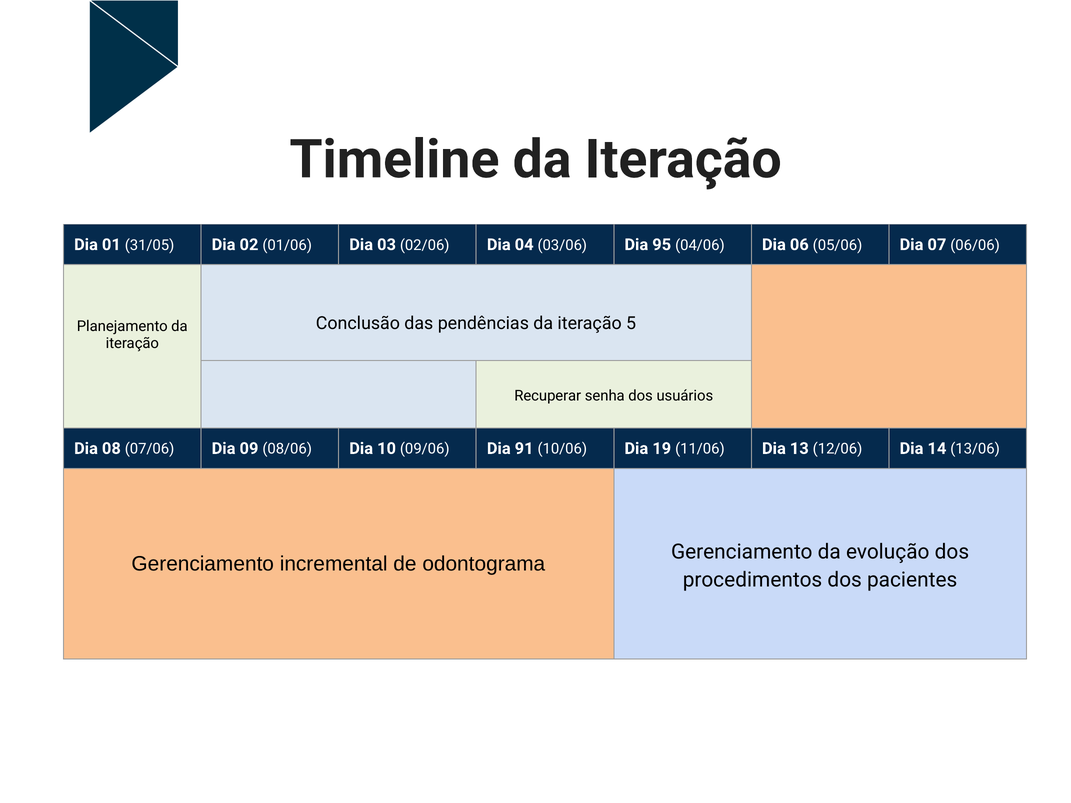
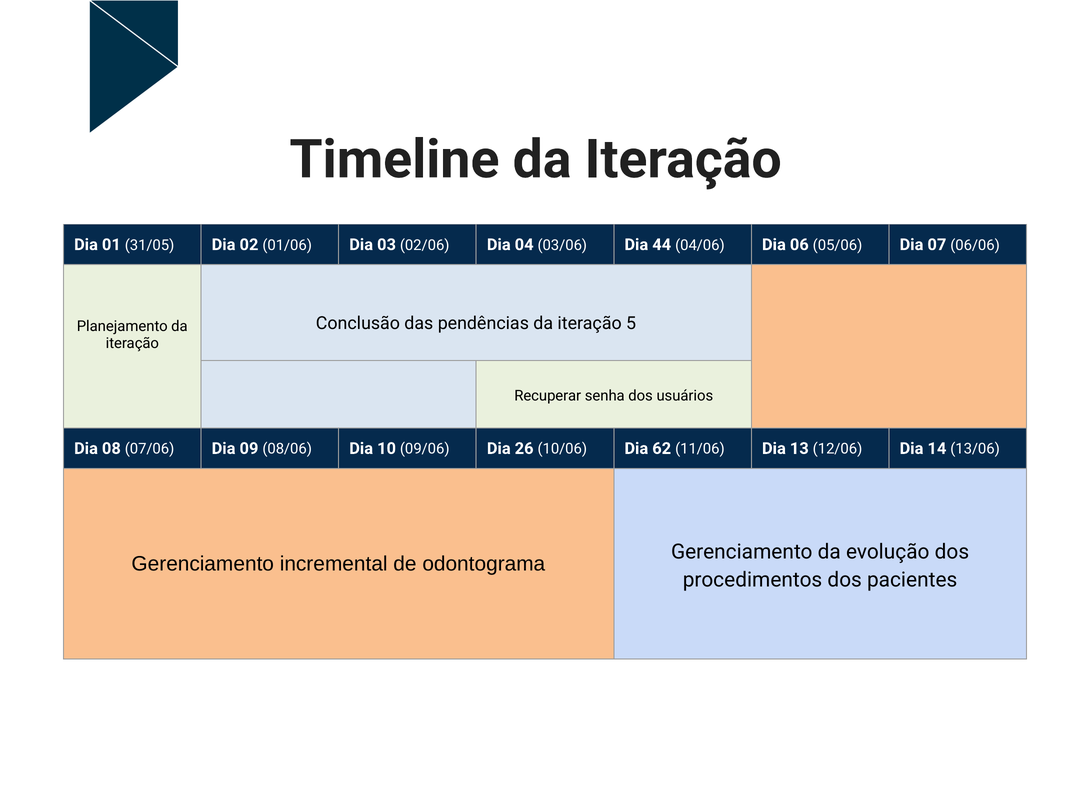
95: 95 -> 44 (662, 245)
91: 91 -> 26 (524, 449)
19: 19 -> 62 (662, 449)
